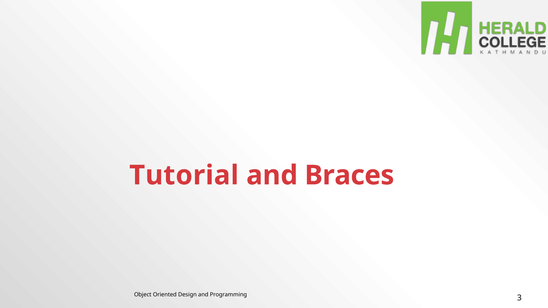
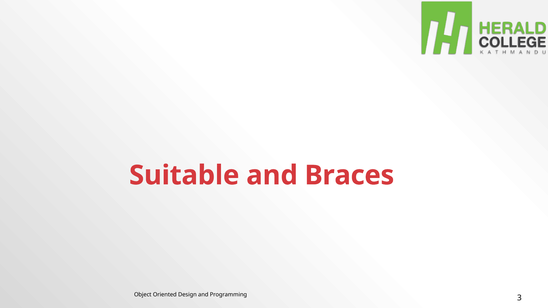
Tutorial: Tutorial -> Suitable (184, 175)
